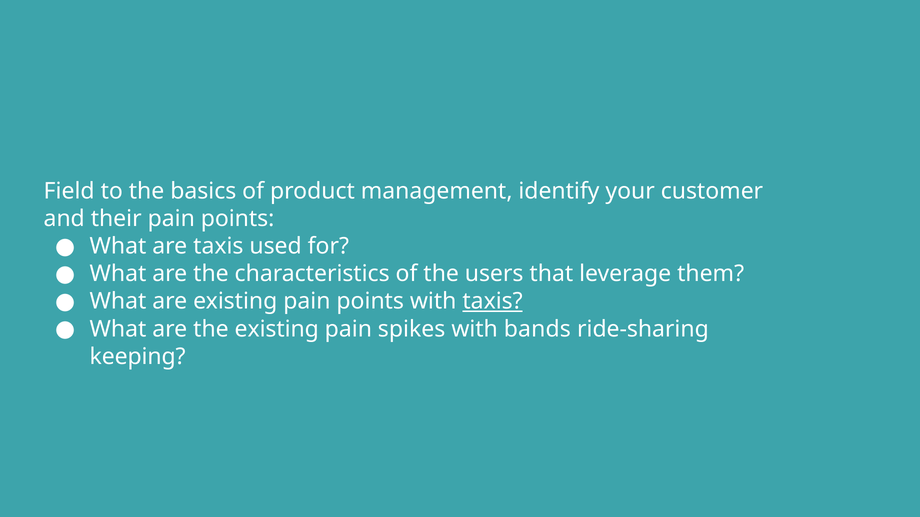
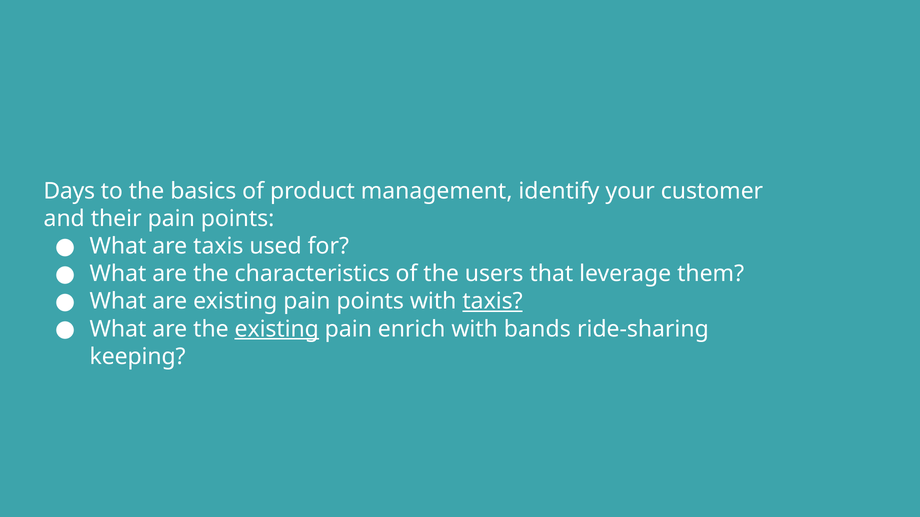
Field: Field -> Days (69, 191)
existing underline: none -> present (277, 329)
spikes: spikes -> enrich (412, 329)
